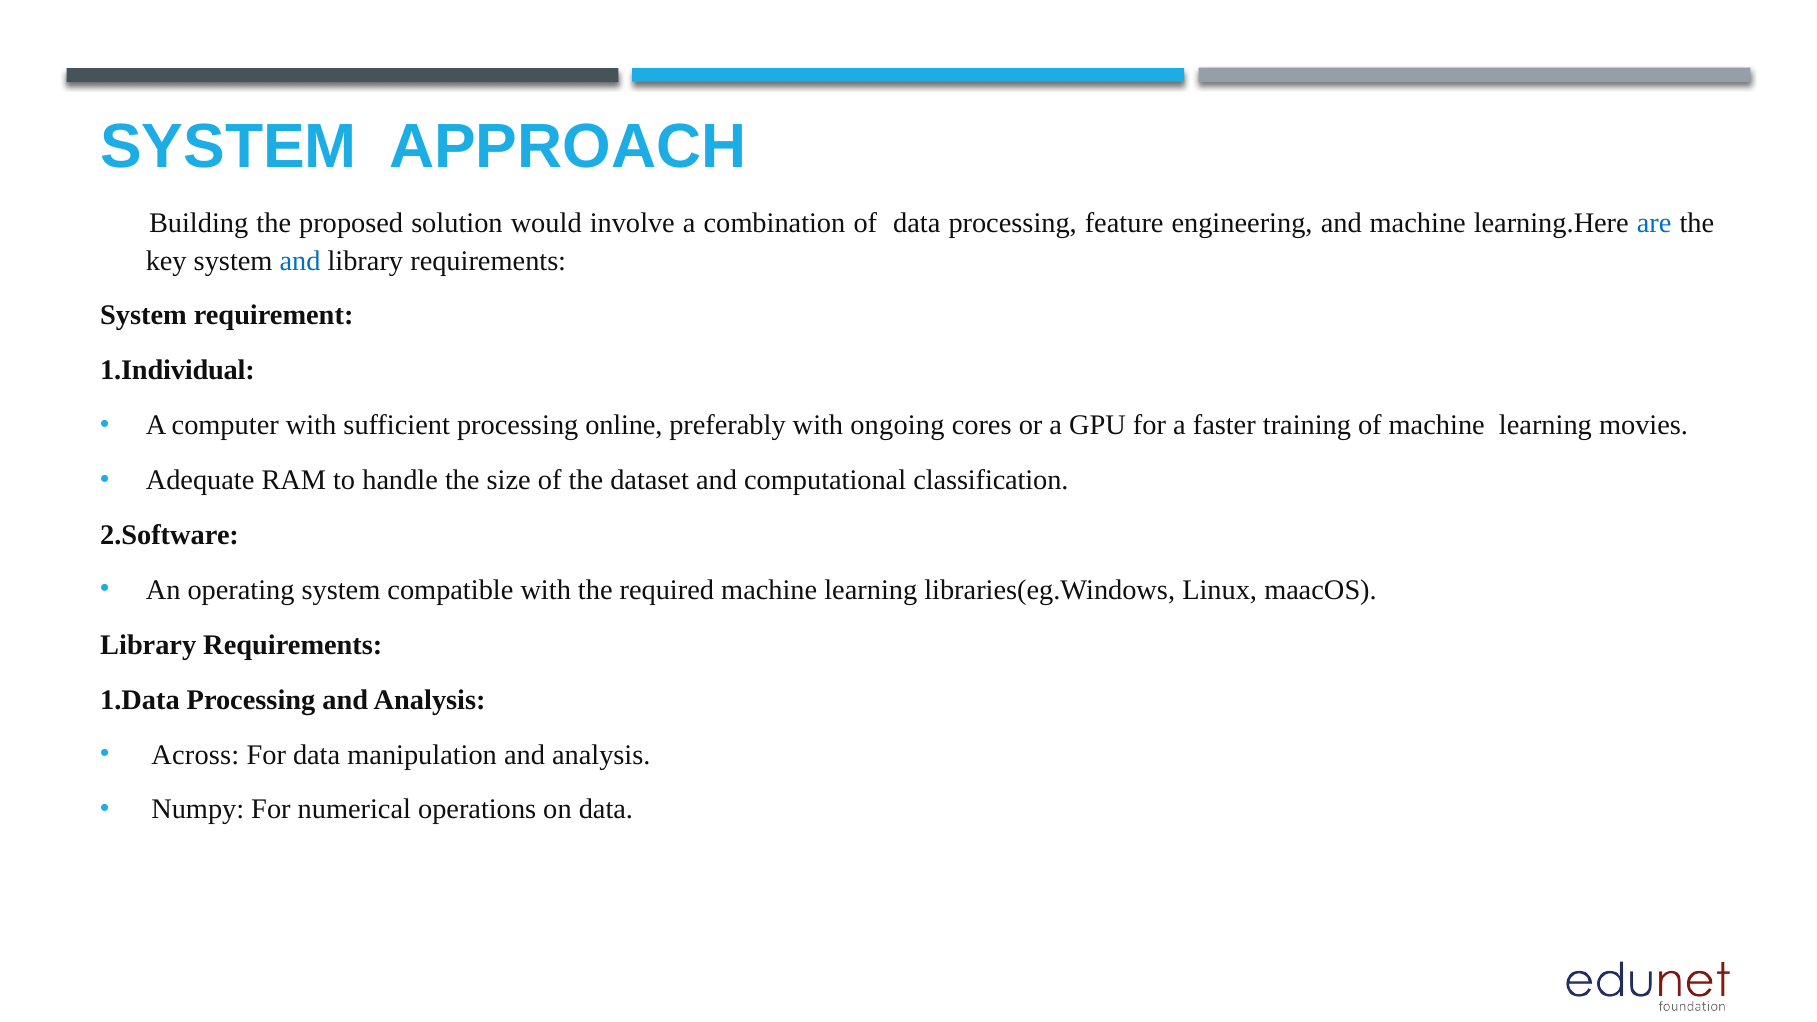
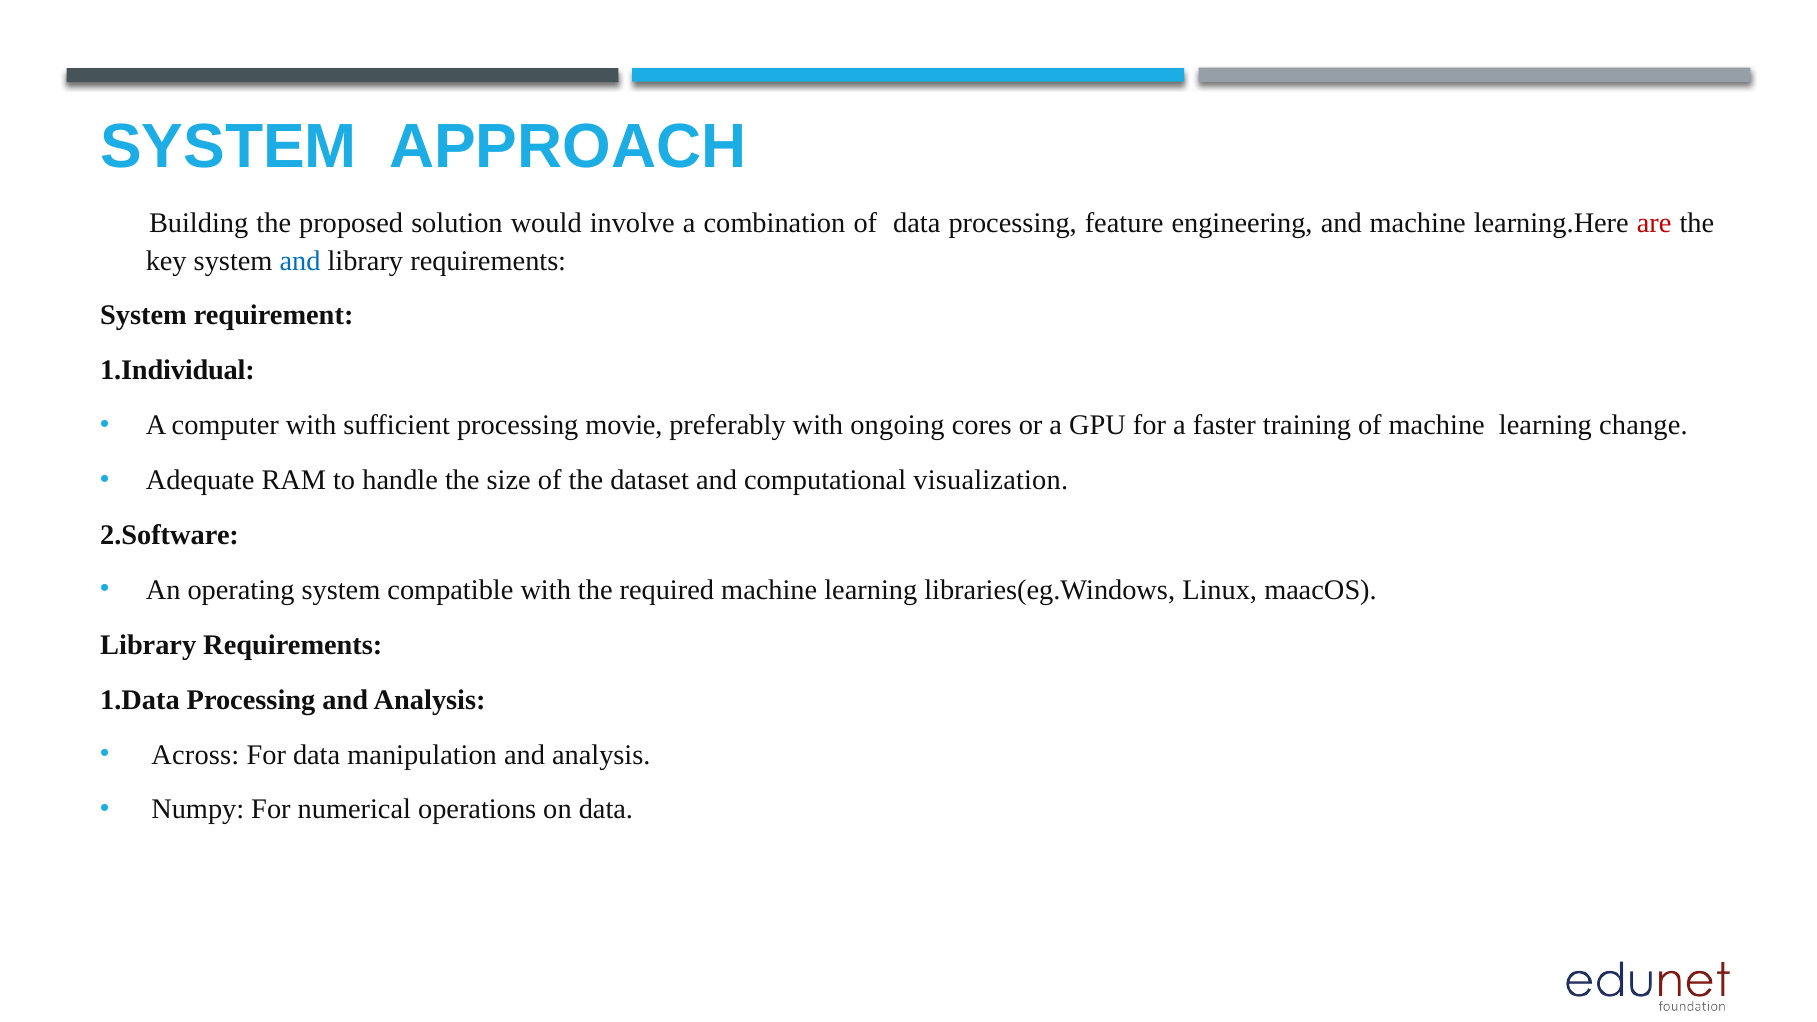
are colour: blue -> red (1654, 223)
online: online -> movie (624, 425)
movies: movies -> change (1643, 425)
classification: classification -> visualization (991, 480)
